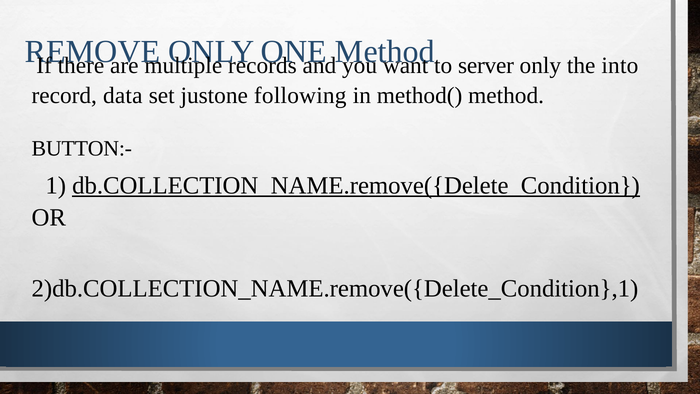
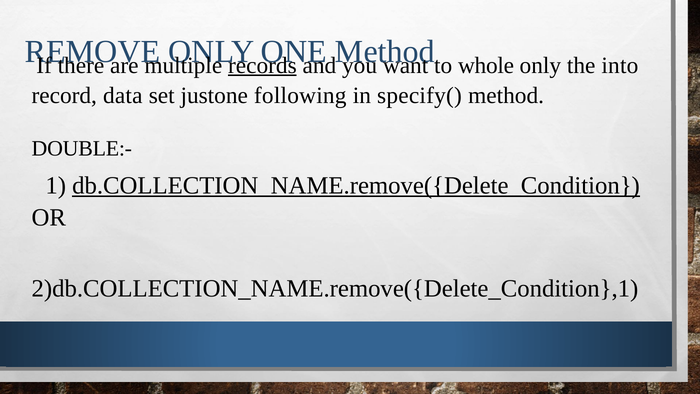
records underline: none -> present (262, 65)
server: server -> whole (486, 65)
method(: method( -> specify( (419, 96)
BUTTON:-: BUTTON:- -> DOUBLE:- (82, 148)
